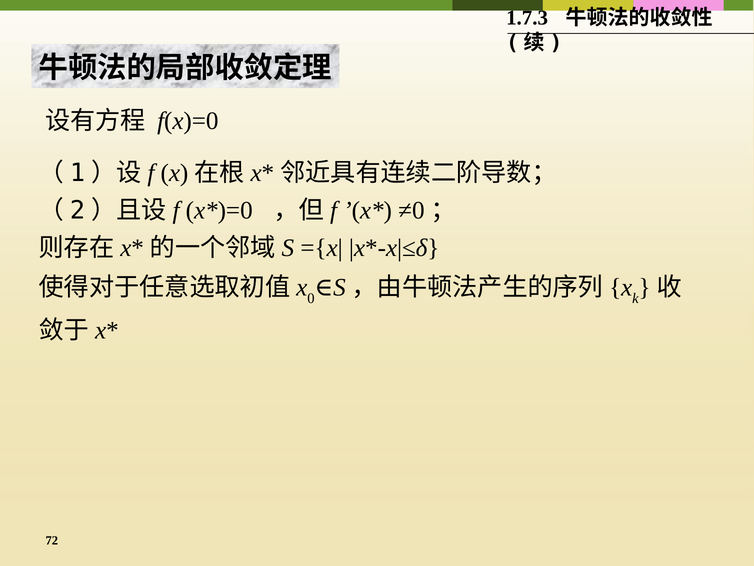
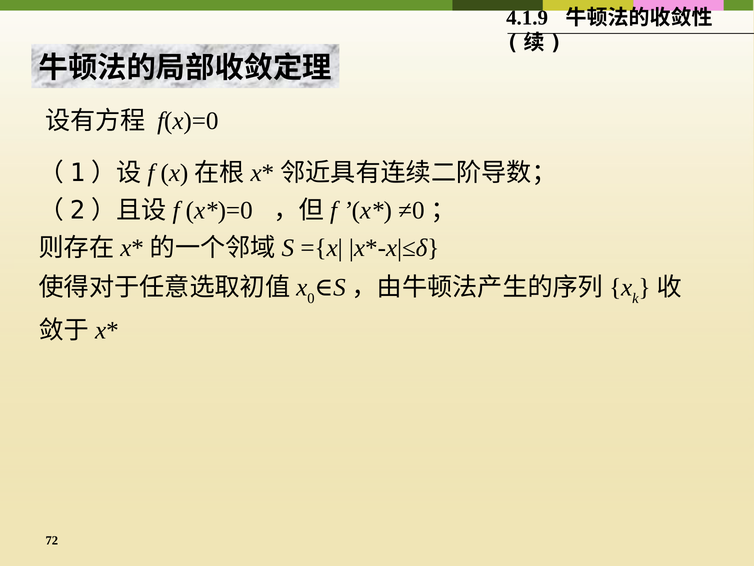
1.7.3: 1.7.3 -> 4.1.9 (527, 18)
